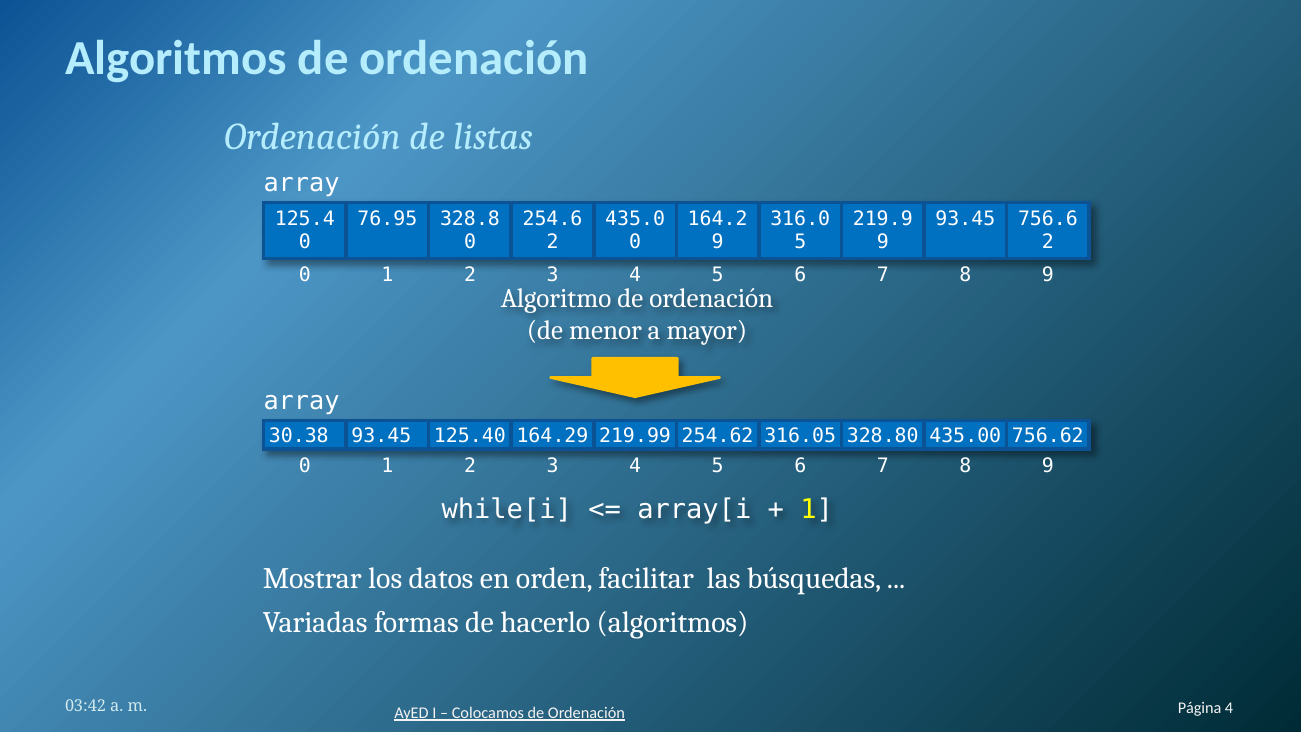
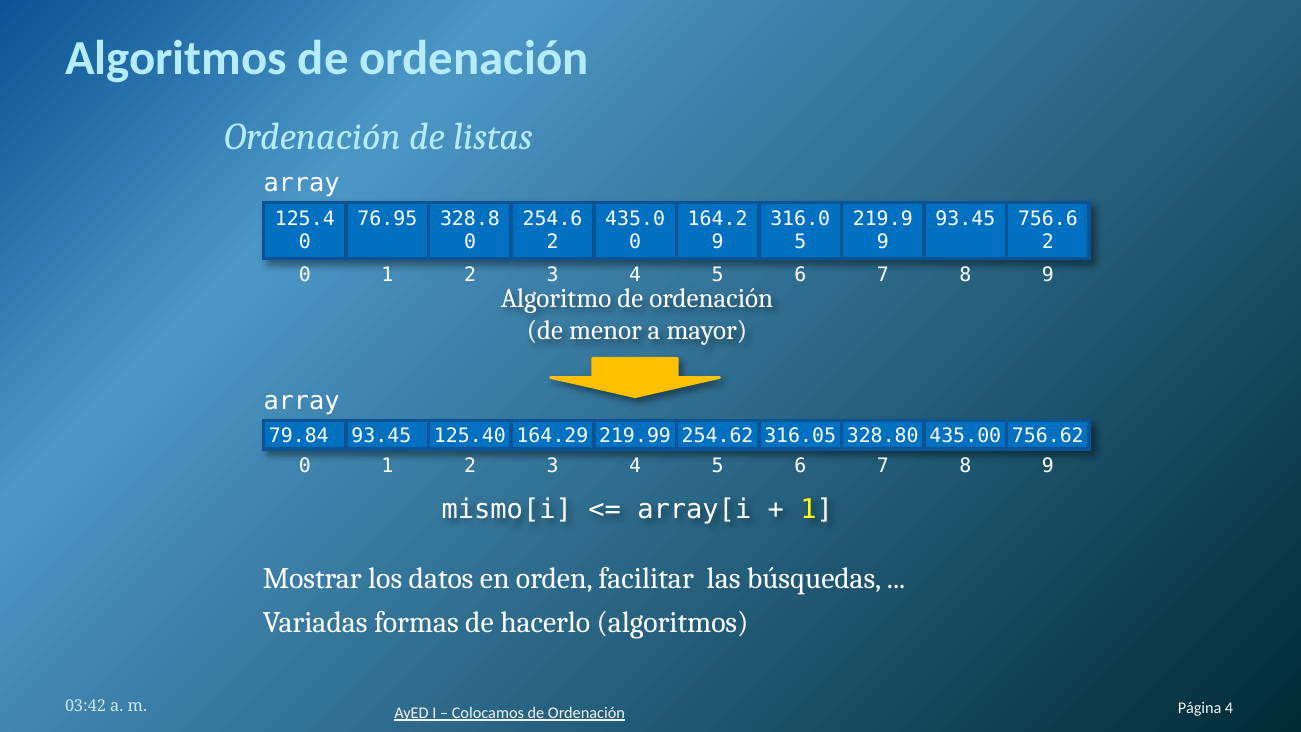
30.38: 30.38 -> 79.84 (299, 436)
while[i: while[i -> mismo[i (507, 509)
